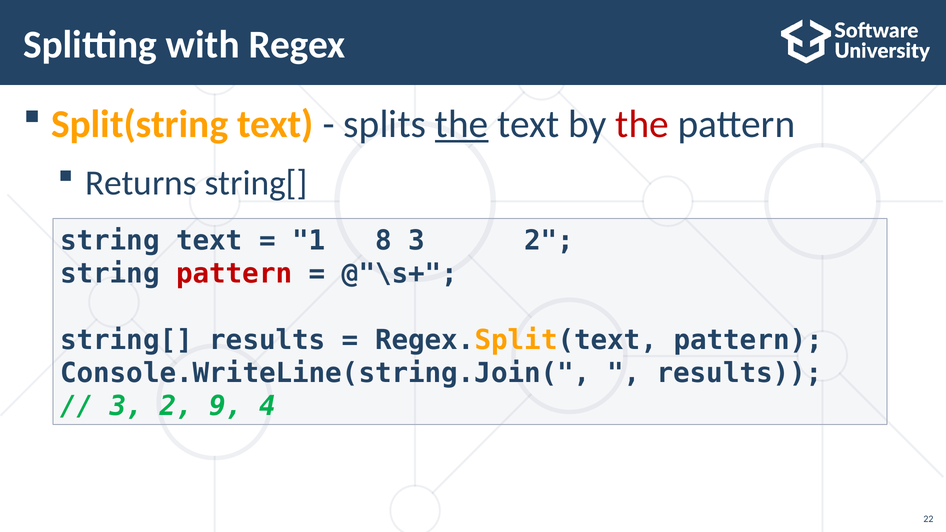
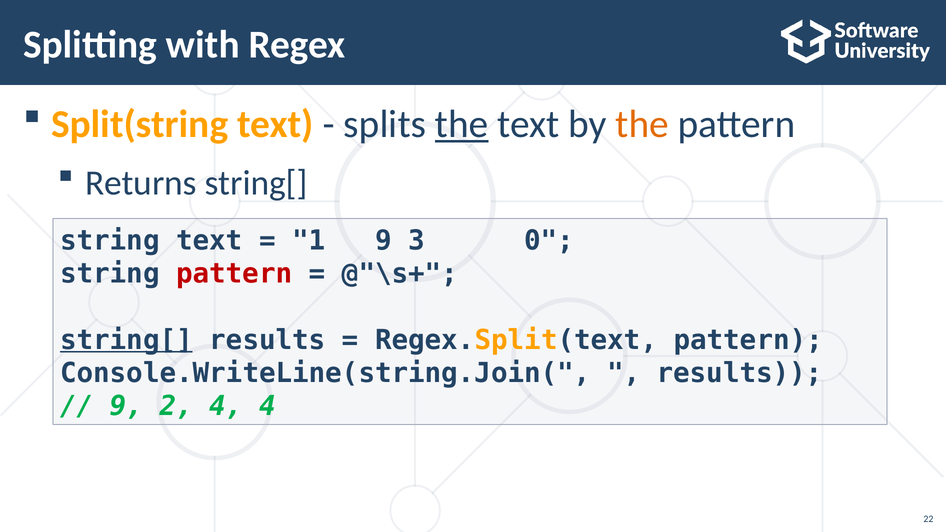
the colour: red -> orange (642, 124)
1 8: 8 -> 9 (383, 241)
2: 2 -> 0 (549, 241)
string[ underline: none -> present (126, 340)
3: 3 -> 9 (126, 406)
2 9: 9 -> 4 (226, 406)
